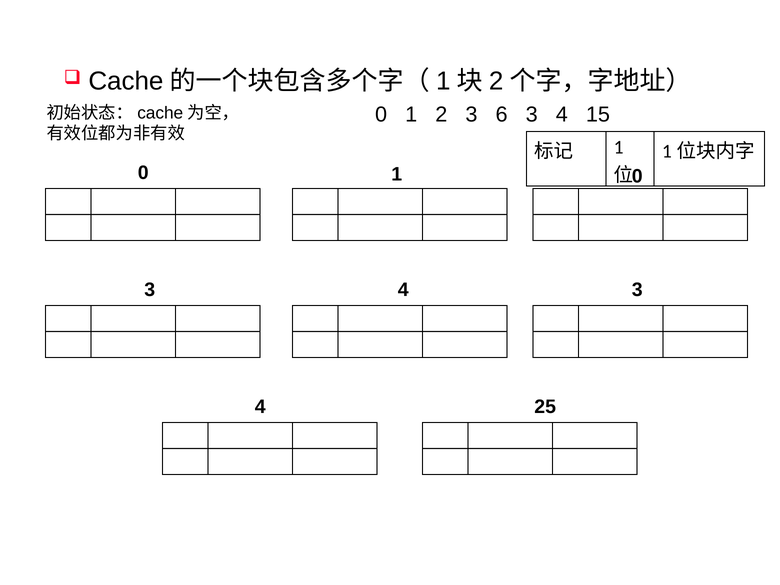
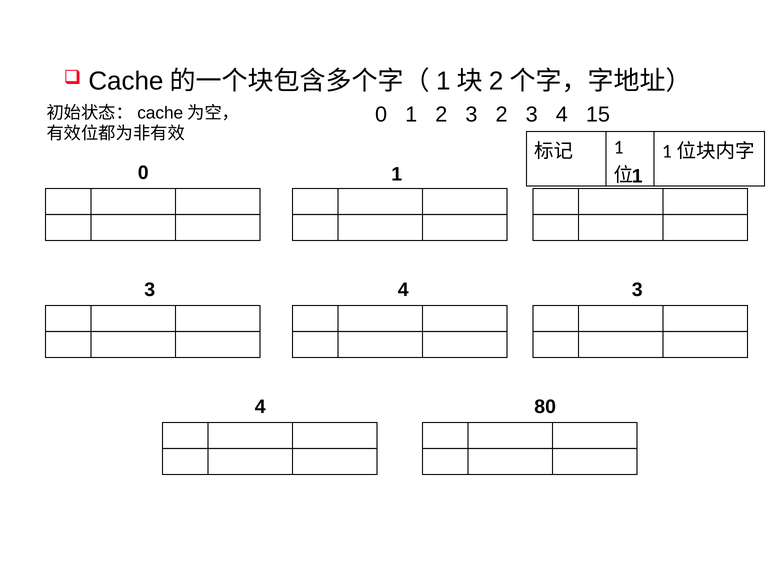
3 6: 6 -> 2 (502, 114)
1 0: 0 -> 1 (637, 176)
25: 25 -> 80 (545, 407)
